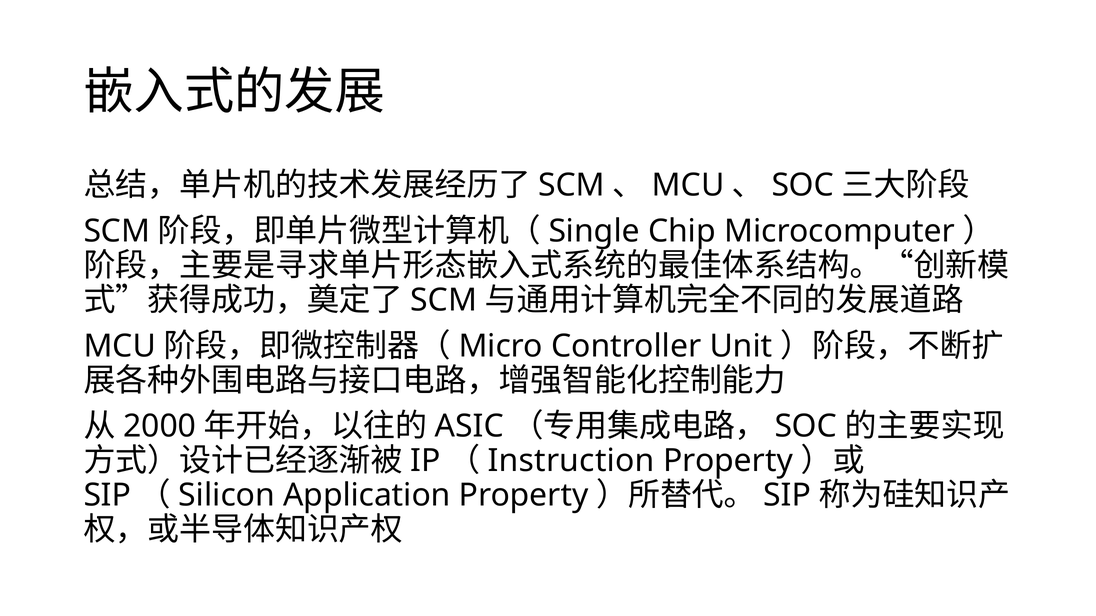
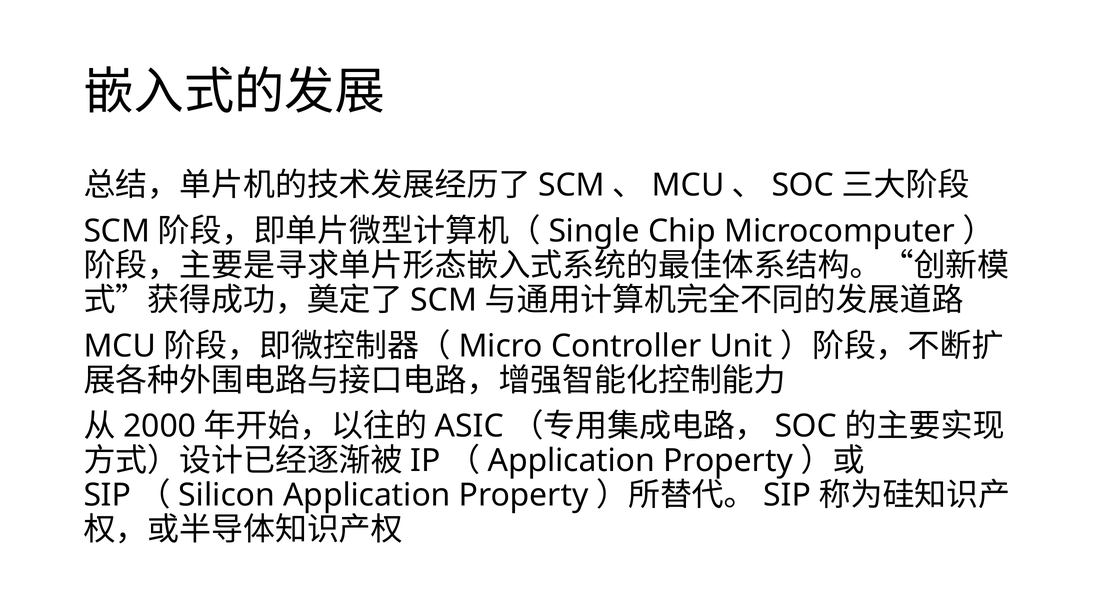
Instruction: Instruction -> Application (571, 461)
